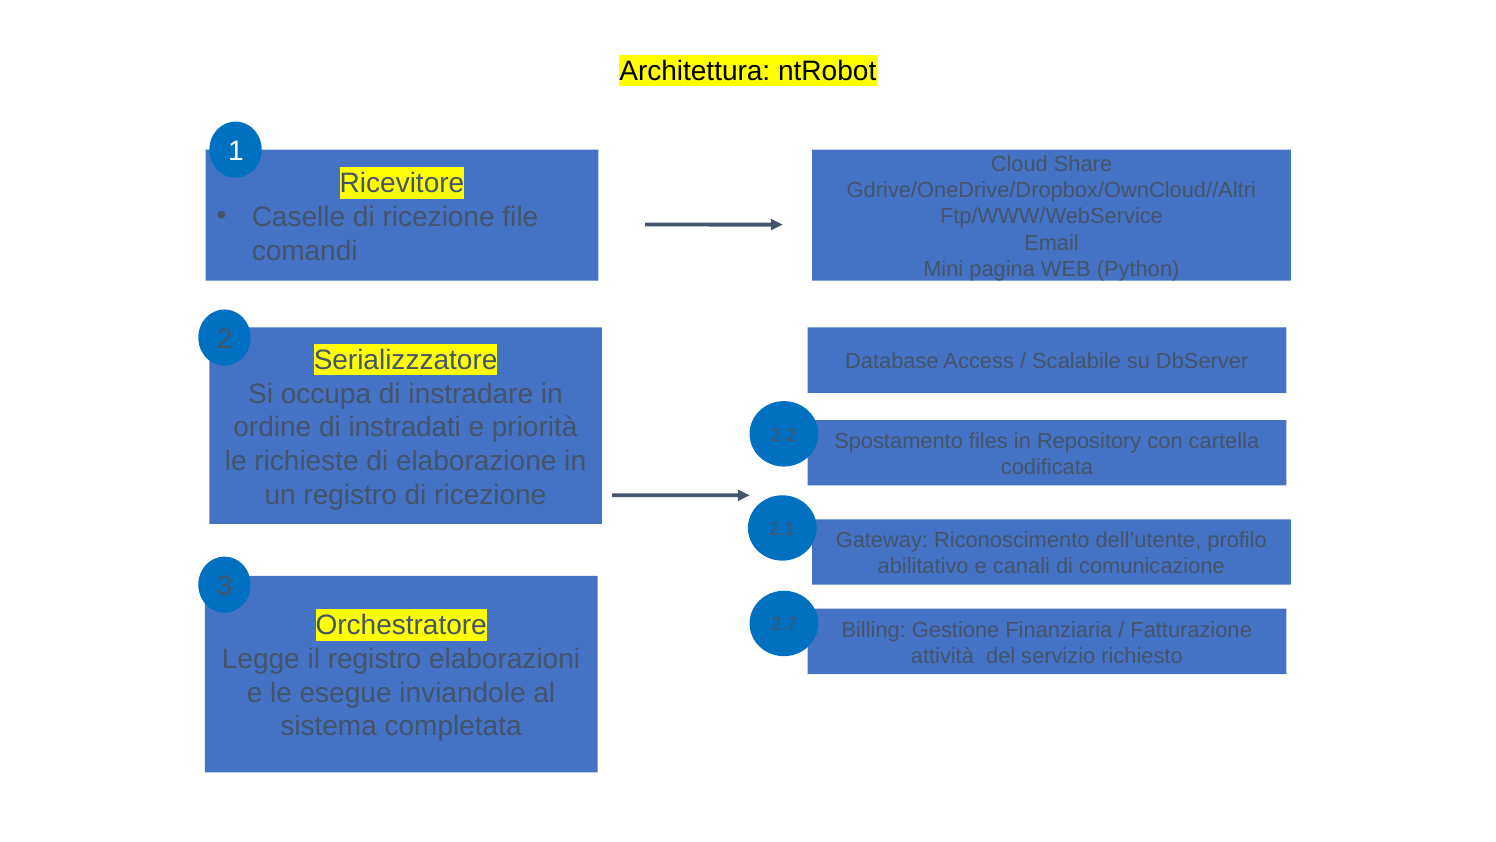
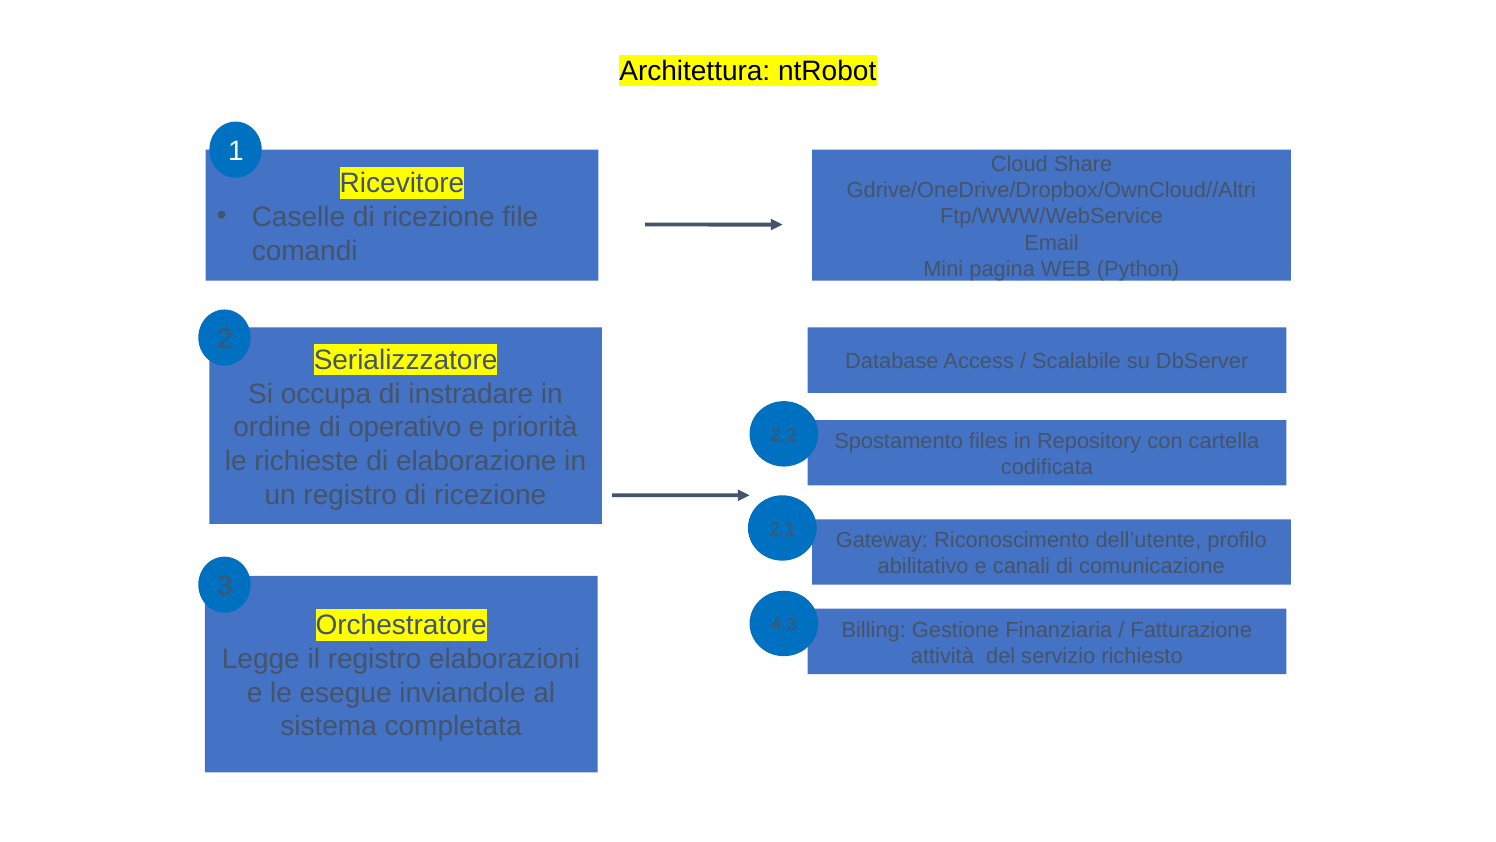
instradati: instradati -> operativo (405, 427)
2.7: 2.7 -> 4.3 (784, 624)
